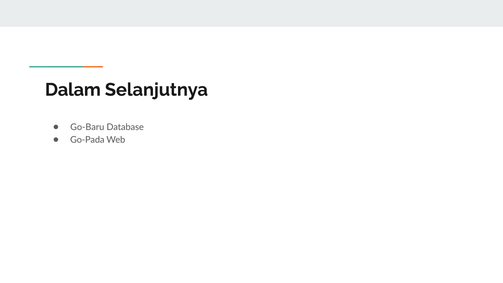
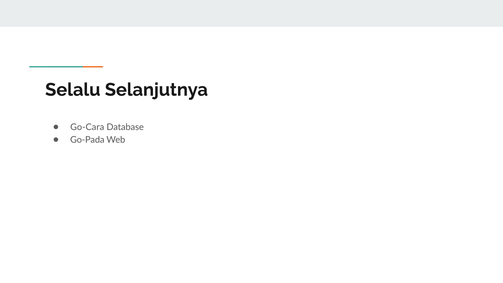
Dalam: Dalam -> Selalu (73, 90)
Go-Baru: Go-Baru -> Go-Cara (87, 127)
